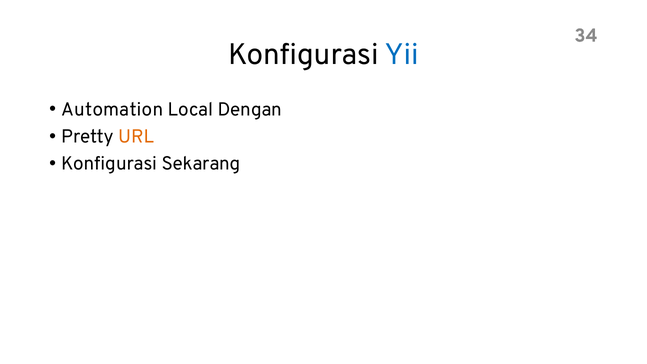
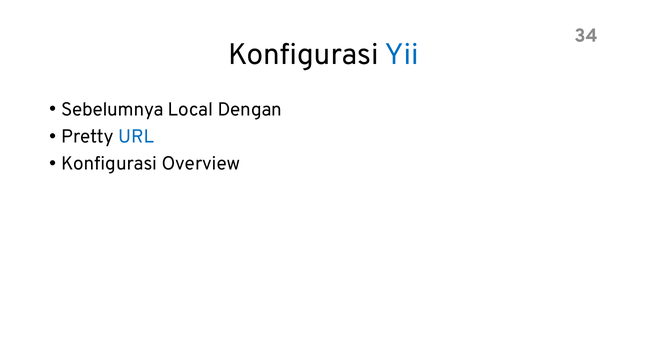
Automation: Automation -> Sebelumnya (112, 109)
URL colour: orange -> blue (136, 137)
Sekarang: Sekarang -> Overview (201, 164)
